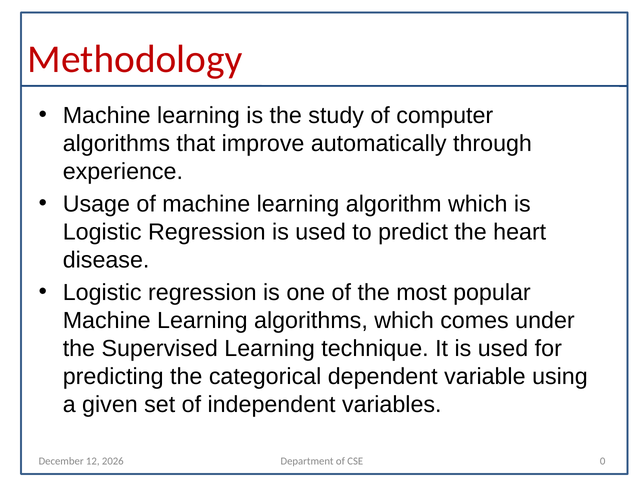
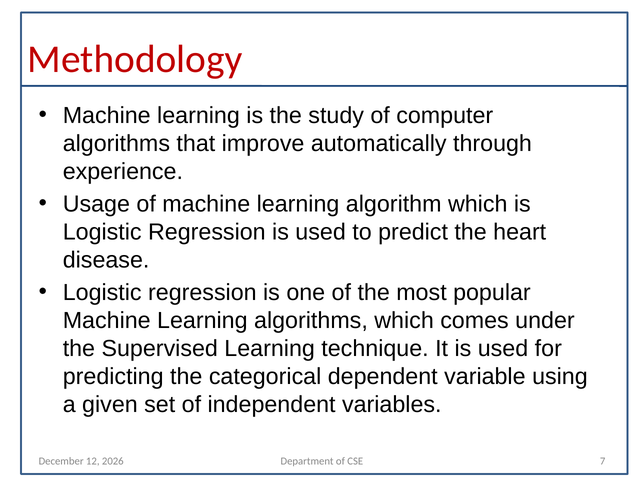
0: 0 -> 7 (603, 461)
